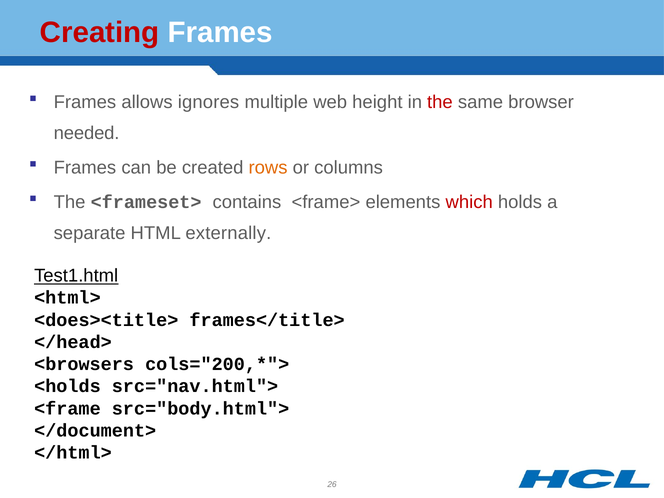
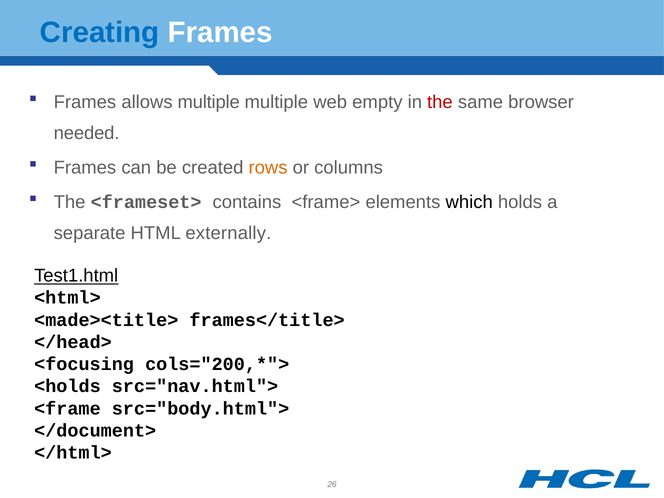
Creating colour: red -> blue (100, 32)
allows ignores: ignores -> multiple (209, 102)
height: height -> empty (377, 102)
which colour: red -> black (469, 202)
<does><title>: <does><title> -> <made><title> (106, 320)
<browsers: <browsers -> <focusing (84, 364)
